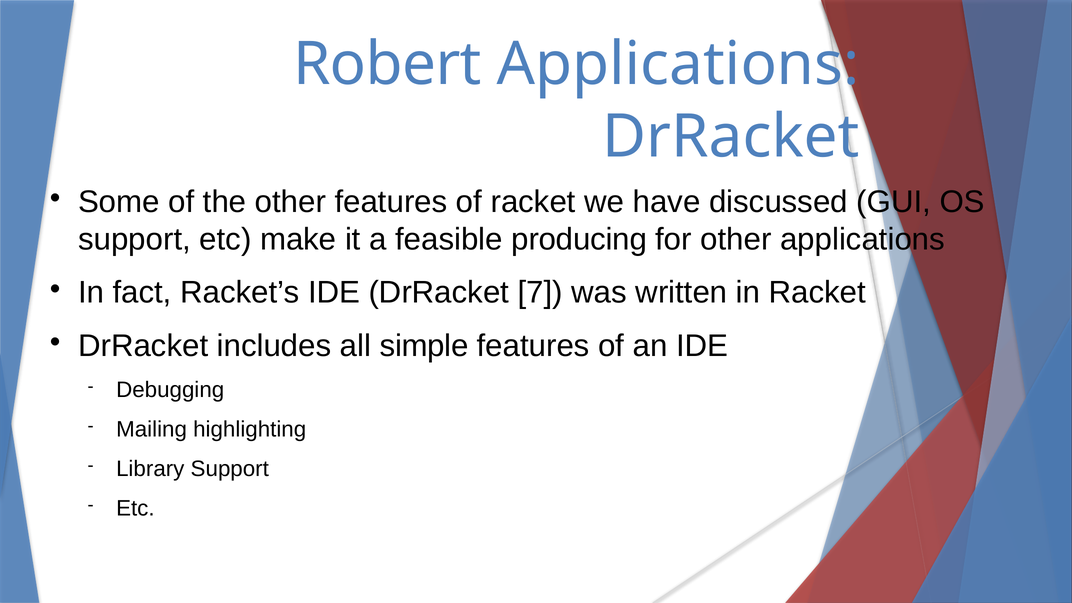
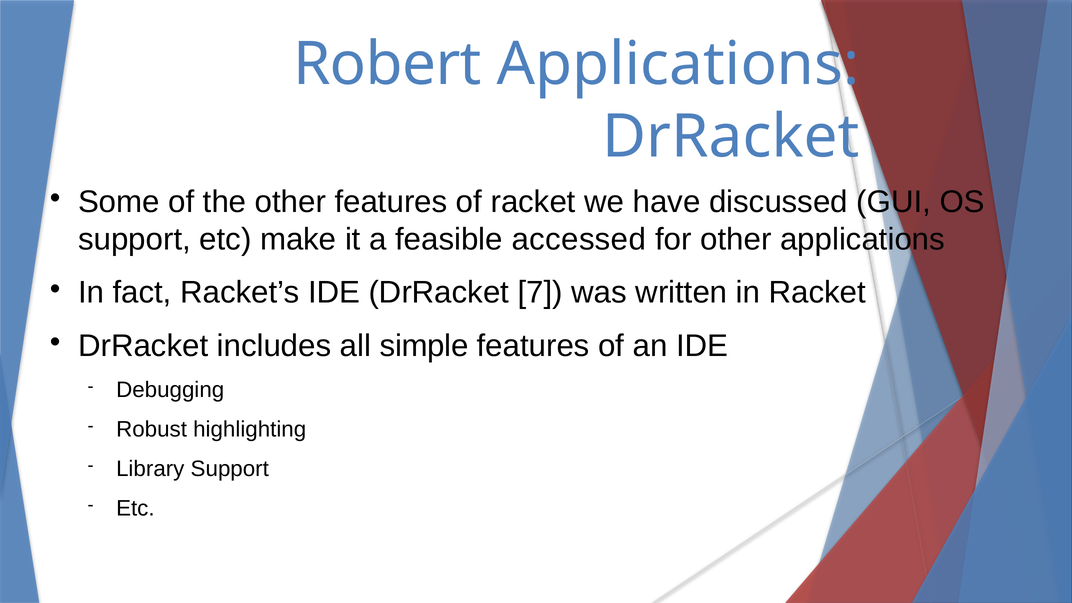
producing: producing -> accessed (579, 239)
Mailing: Mailing -> Robust (152, 430)
